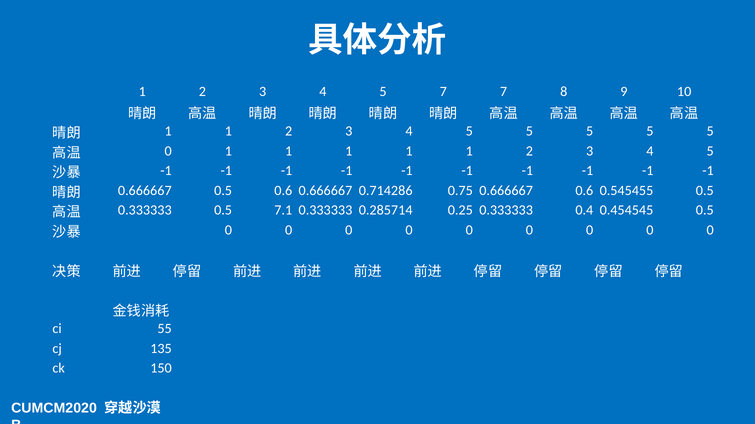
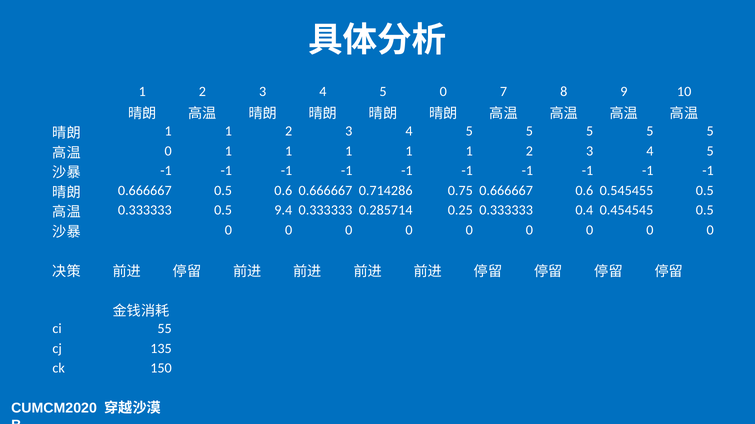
5 7: 7 -> 0 (443, 92)
7.1: 7.1 -> 9.4 (283, 211)
